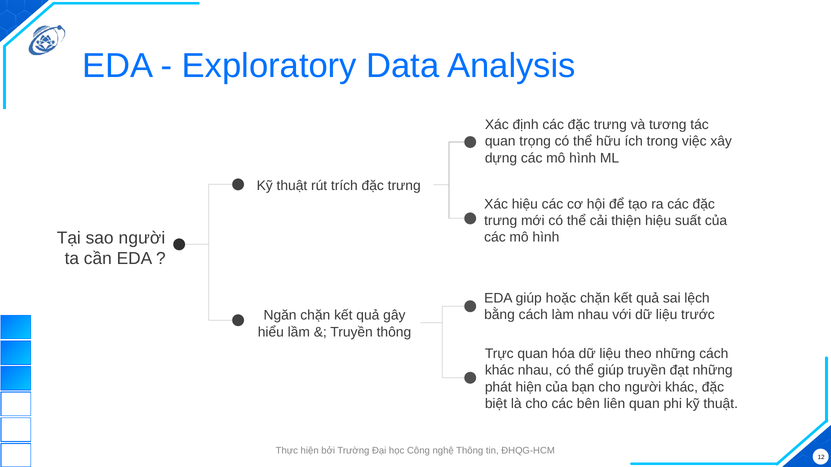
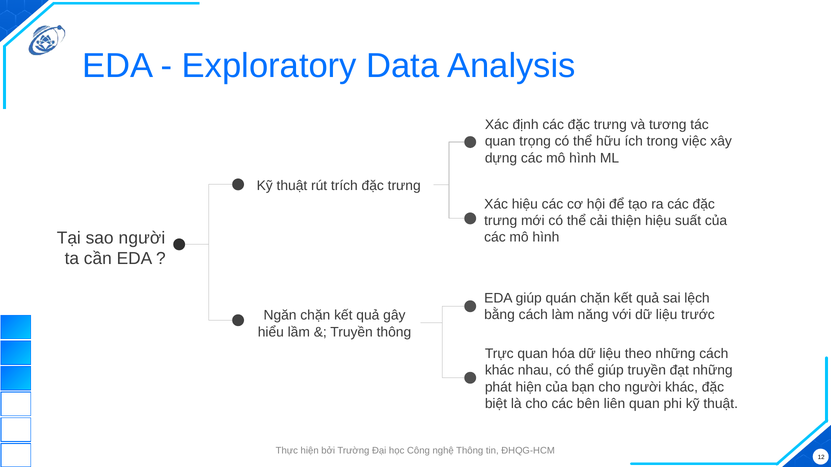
hoặc: hoặc -> quán (561, 298)
làm nhau: nhau -> năng (593, 315)
